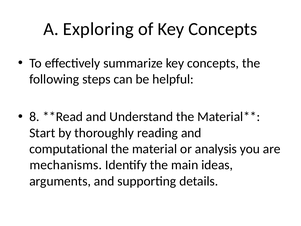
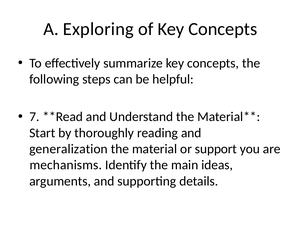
8: 8 -> 7 (34, 117)
computational: computational -> generalization (69, 149)
analysis: analysis -> support (216, 149)
